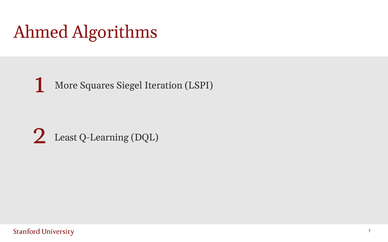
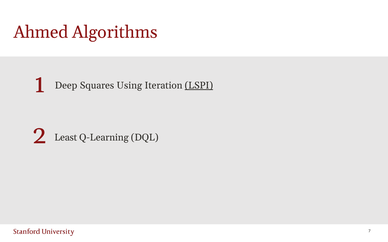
More: More -> Deep (66, 86)
Siegel: Siegel -> Using (129, 86)
LSPI underline: none -> present (199, 86)
